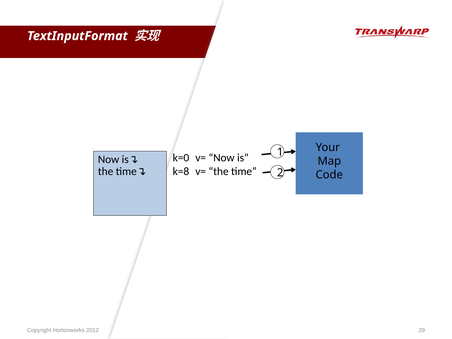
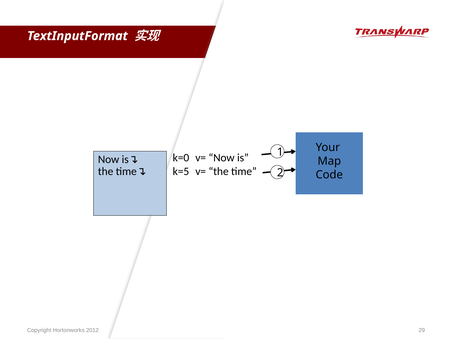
k=8: k=8 -> k=5 (181, 171)
